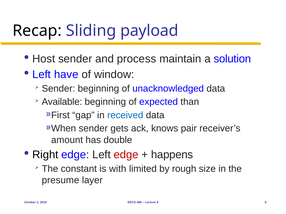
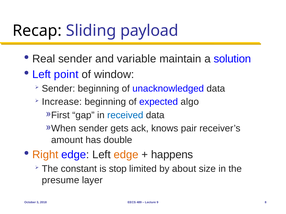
Host: Host -> Real (44, 59)
process: process -> variable (137, 59)
have: have -> point (66, 75)
Available: Available -> Increase (62, 102)
than: than -> algo (190, 102)
Right colour: black -> orange (45, 155)
edge colour: red -> orange (126, 155)
with: with -> stop (118, 169)
rough: rough -> about (184, 169)
